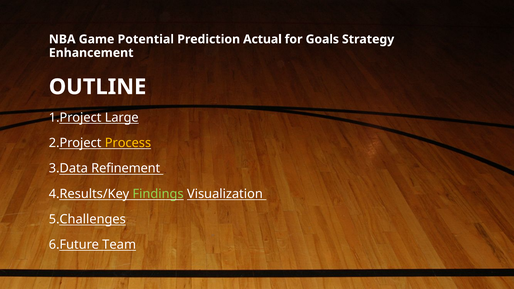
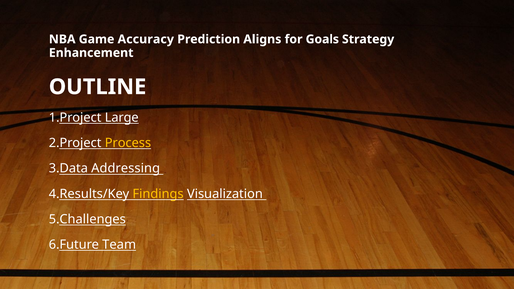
Potential: Potential -> Accuracy (146, 39)
Actual: Actual -> Aligns (262, 39)
Refinement: Refinement -> Addressing (126, 168)
Findings colour: light green -> yellow (158, 194)
